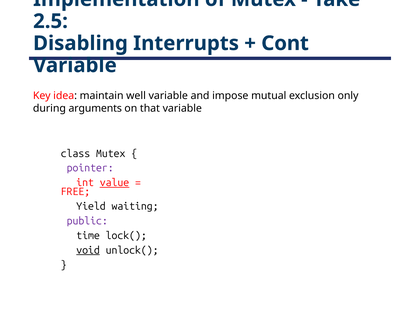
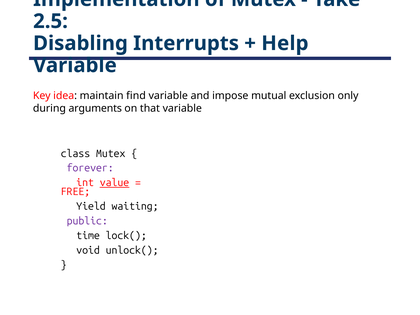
Cont: Cont -> Help (285, 43)
well: well -> find (136, 96)
pointer: pointer -> forever (90, 168)
void underline: present -> none (88, 250)
